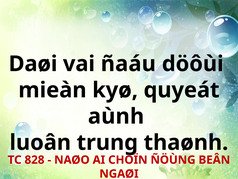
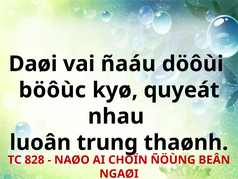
mieàn: mieàn -> böôùc (52, 90)
aùnh: aùnh -> nhau (116, 116)
